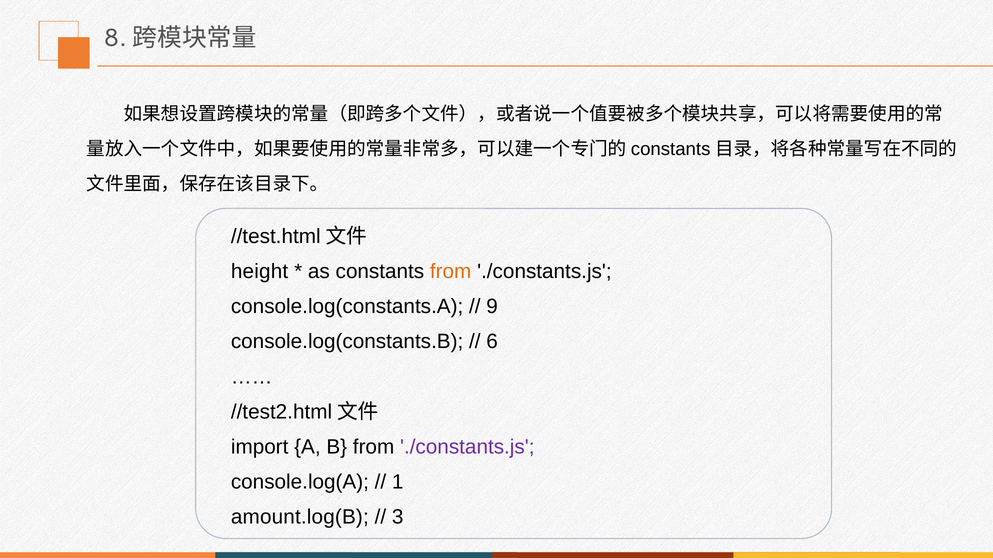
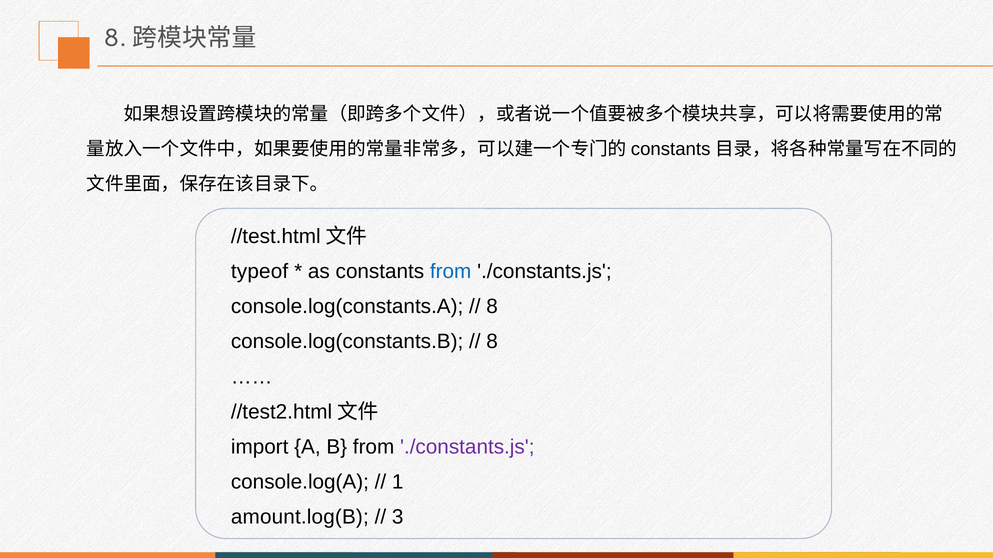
height: height -> typeof (260, 272)
from colour: orange -> blue (451, 272)
9: 9 -> 8 (492, 307)
6: 6 -> 8 (492, 342)
